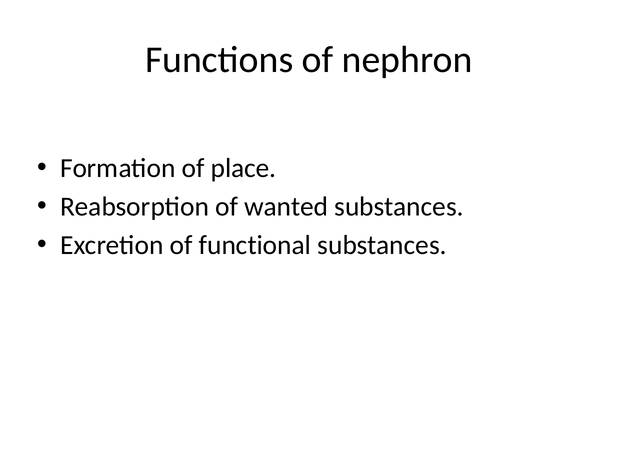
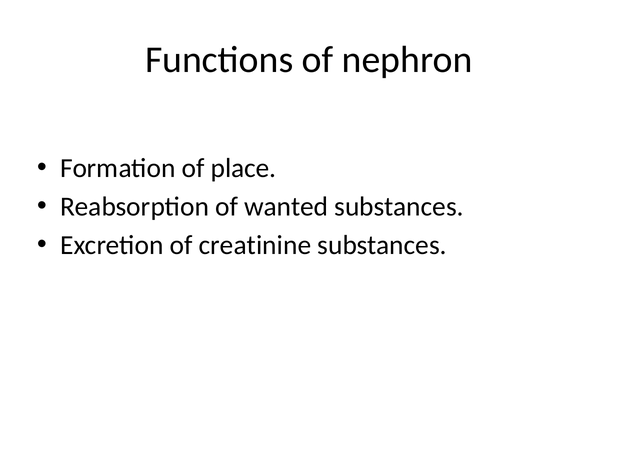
functional: functional -> creatinine (255, 245)
